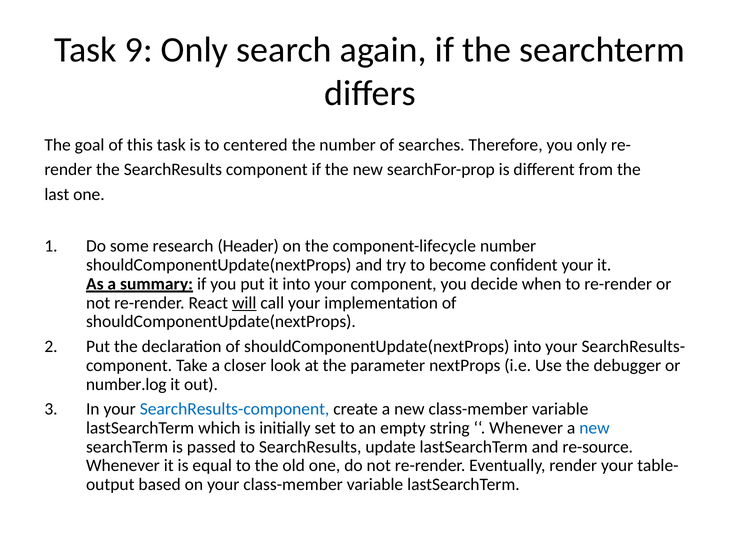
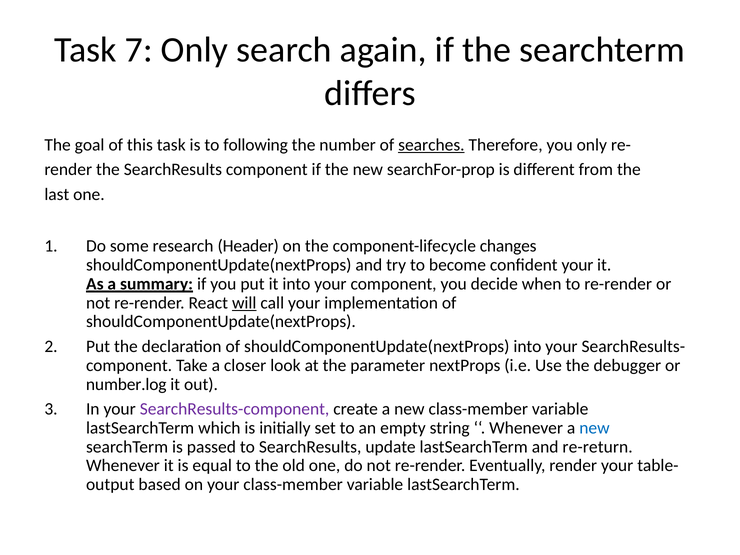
9: 9 -> 7 (139, 50)
centered: centered -> following (256, 145)
searches underline: none -> present (431, 145)
component-lifecycle number: number -> changes (508, 246)
SearchResults-component colour: blue -> purple (235, 409)
re-source: re-source -> re-return (598, 447)
